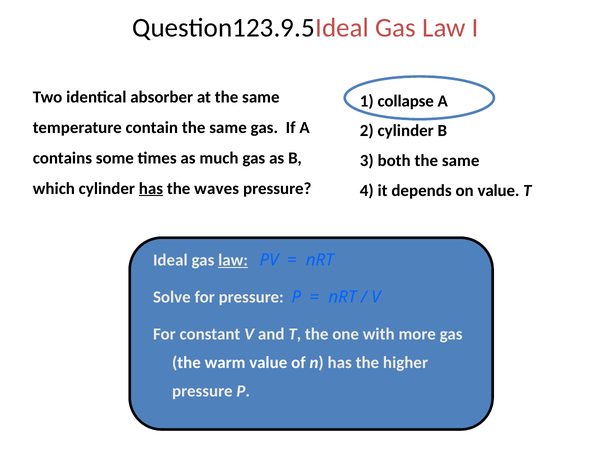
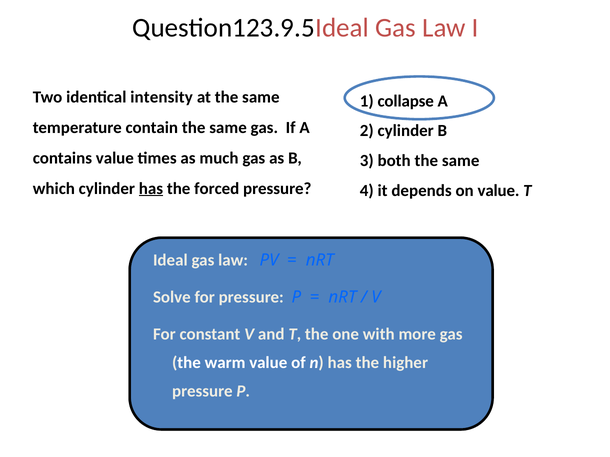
absorber: absorber -> intensity (162, 97)
contains some: some -> value (115, 158)
waves: waves -> forced (217, 189)
law underline: present -> none (233, 261)
